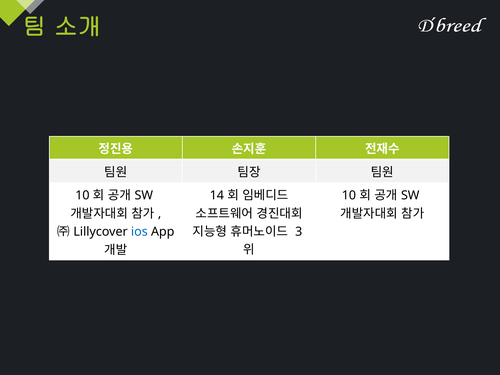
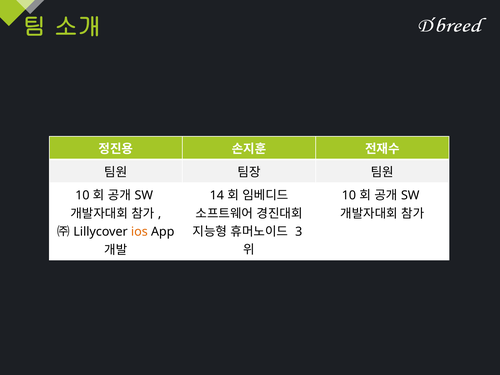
ios colour: blue -> orange (139, 232)
